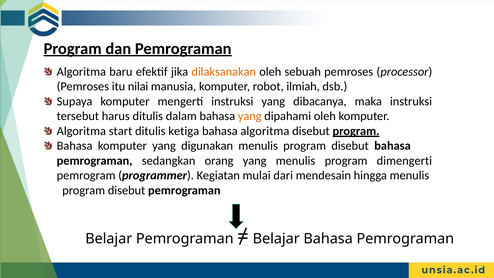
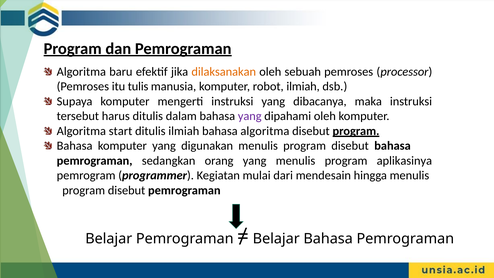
nilai: nilai -> tulis (138, 86)
yang colour: orange -> purple (250, 116)
ditulis ketiga: ketiga -> ilmiah (184, 131)
dimengerti: dimengerti -> aplikasinya (404, 161)
